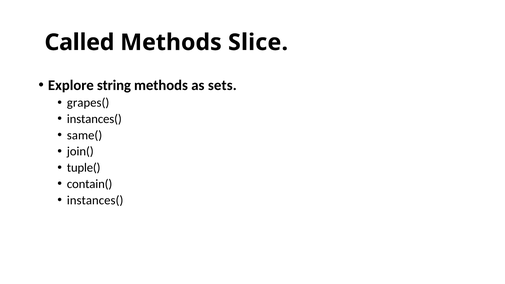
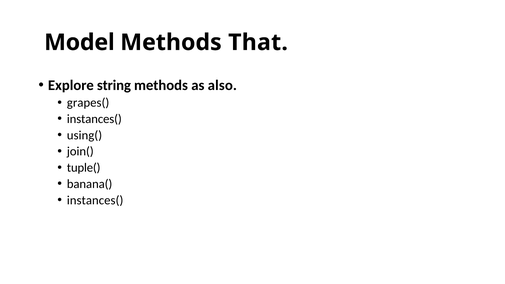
Called: Called -> Model (79, 42)
Slice: Slice -> That (258, 42)
sets: sets -> also (222, 85)
same(: same( -> using( (85, 135)
contain(: contain( -> banana( (90, 184)
